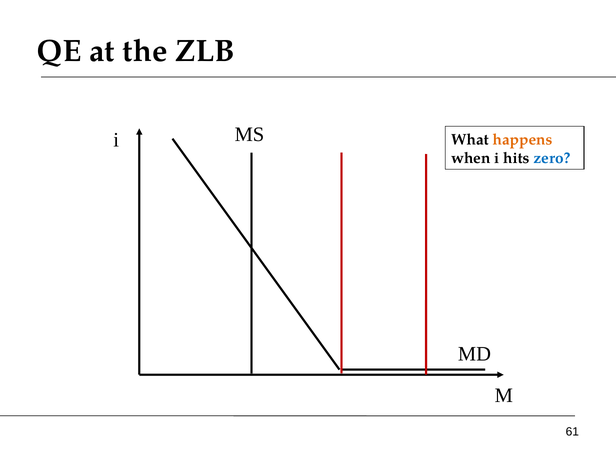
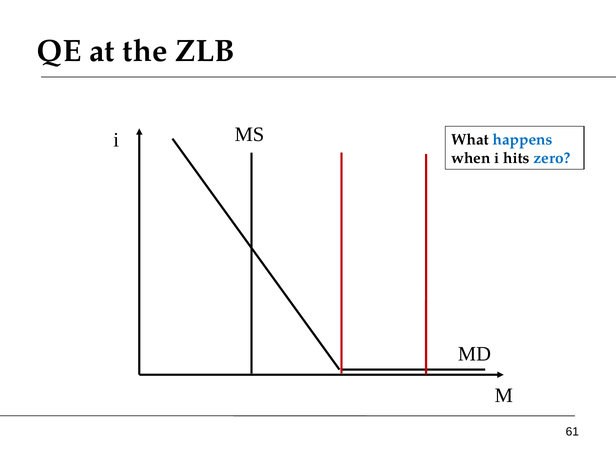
happens colour: orange -> blue (523, 140)
